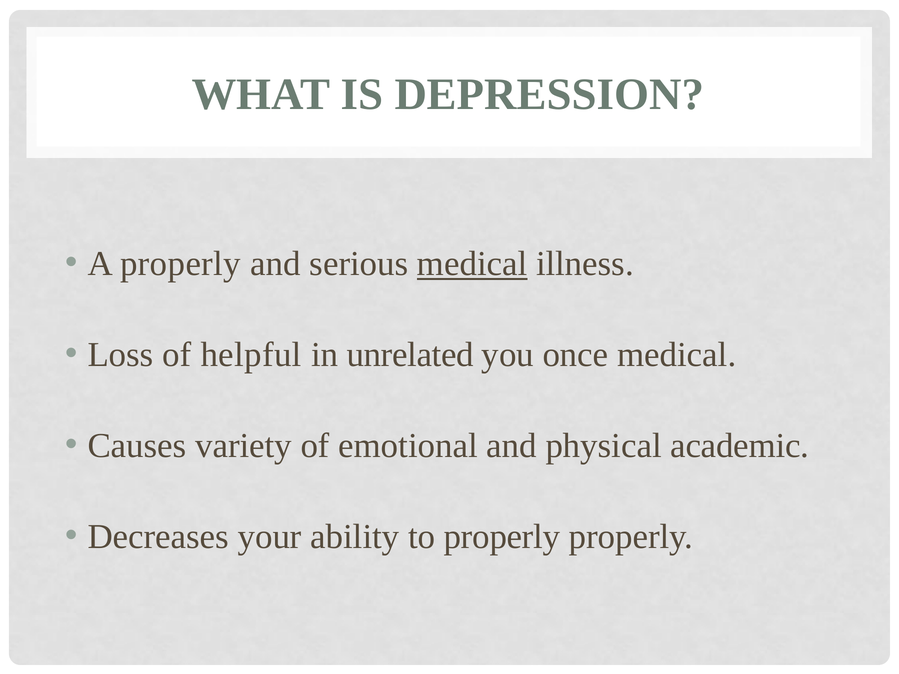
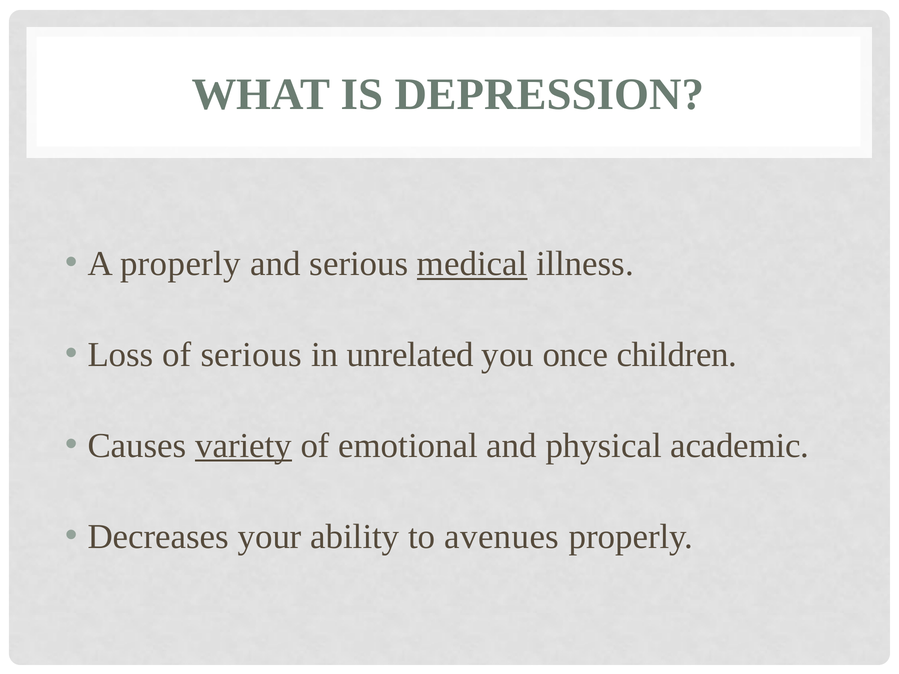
of helpful: helpful -> serious (251, 355)
once medical: medical -> children (677, 355)
variety underline: none -> present (244, 446)
to properly: properly -> avenues (502, 537)
